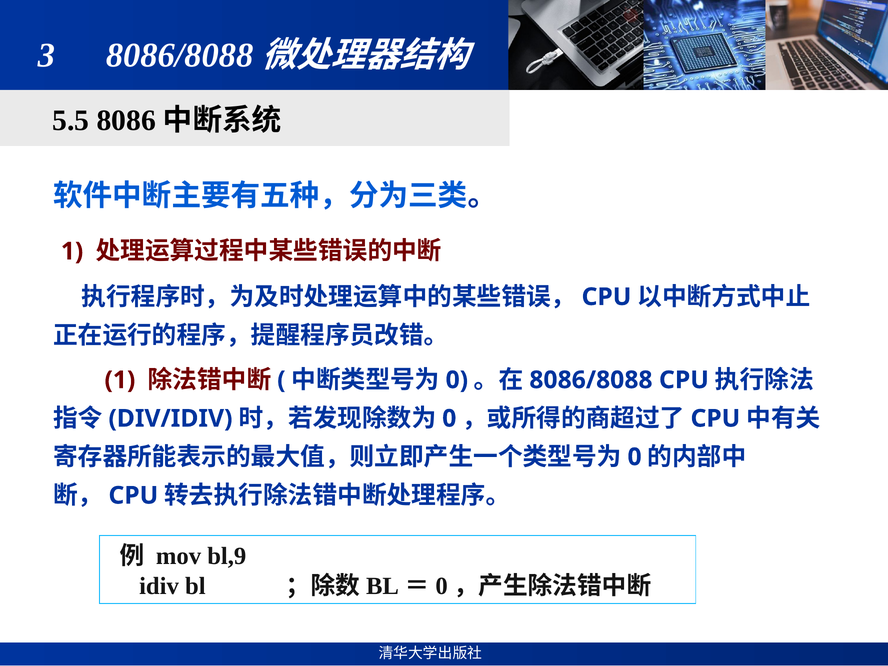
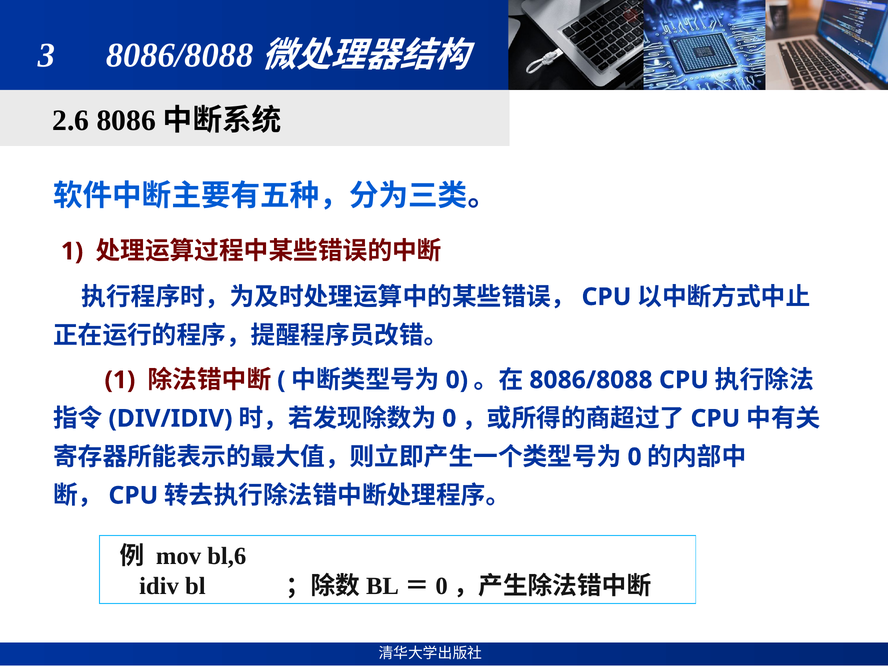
5.5: 5.5 -> 2.6 (71, 120)
bl,9: bl,9 -> bl,6 (227, 556)
